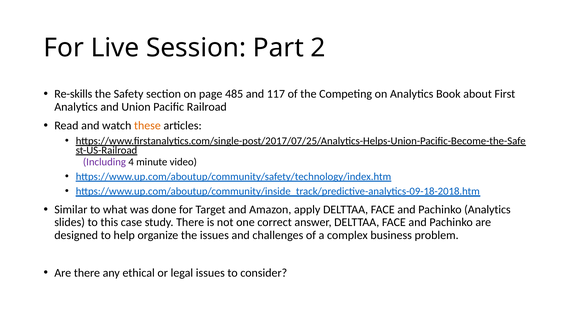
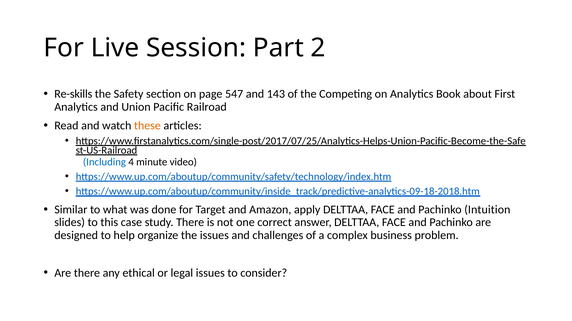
485: 485 -> 547 (234, 94)
117: 117 -> 143 (276, 94)
Including colour: purple -> blue (104, 162)
Pachinko Analytics: Analytics -> Intuition (487, 210)
